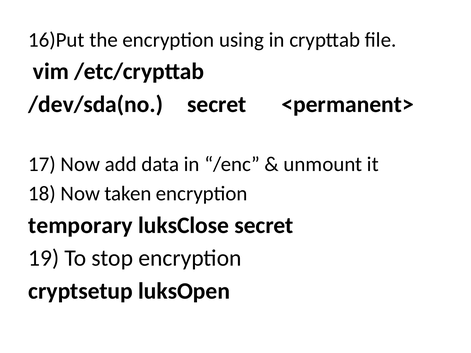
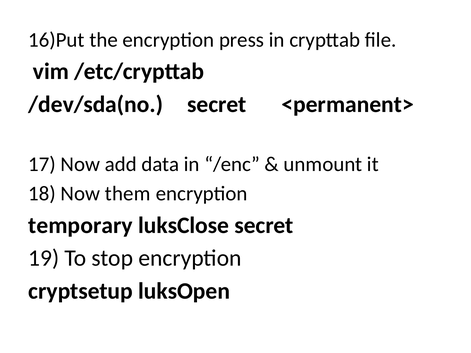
using: using -> press (242, 40)
taken: taken -> them (128, 194)
